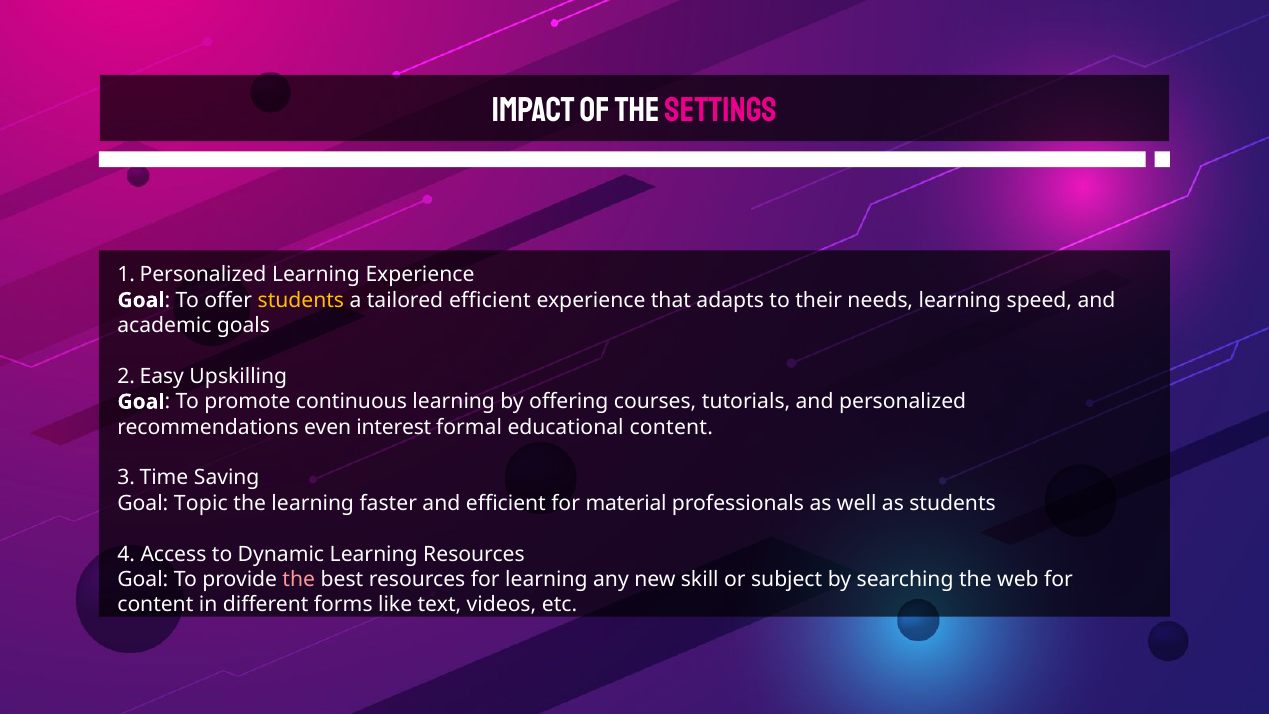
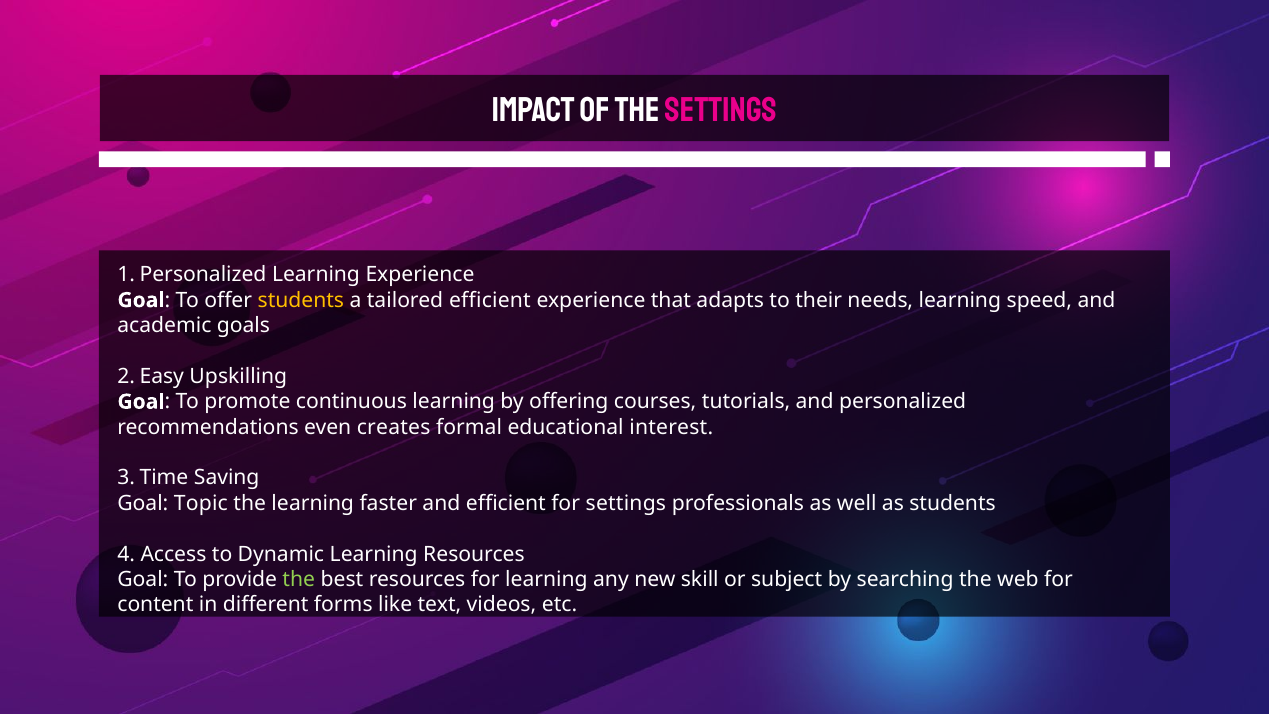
interest: interest -> creates (394, 427)
educational content: content -> interest (671, 427)
for material: material -> settings (626, 503)
the colour: pink -> light green (299, 579)
